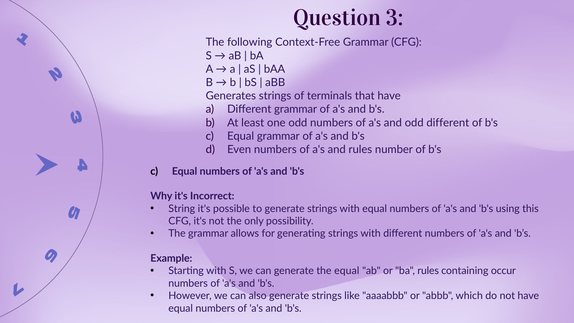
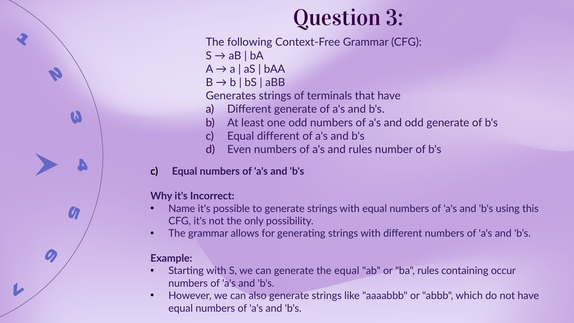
Different grammar: grammar -> generate (296, 109)
odd different: different -> generate (448, 123)
Equal grammar: grammar -> different (278, 136)
String: String -> Name (182, 209)
